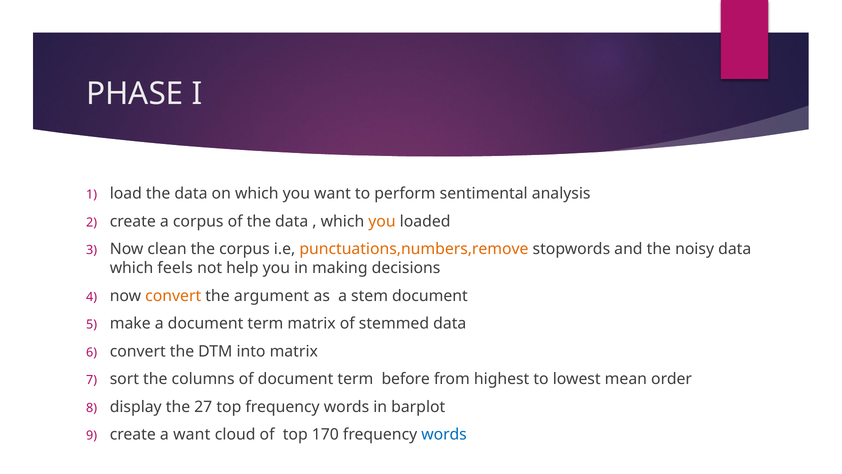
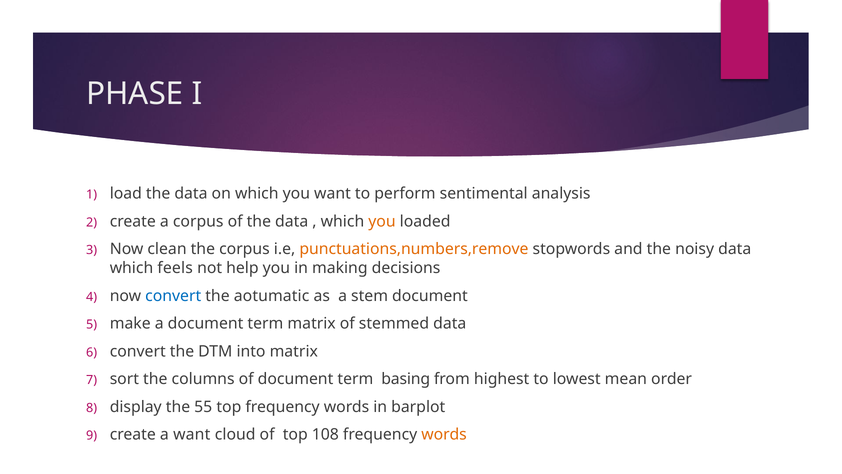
convert colour: orange -> blue (173, 296)
argument: argument -> aotumatic (272, 296)
before: before -> basing (406, 379)
27: 27 -> 55 (203, 407)
170: 170 -> 108 (325, 434)
words colour: blue -> orange (444, 434)
